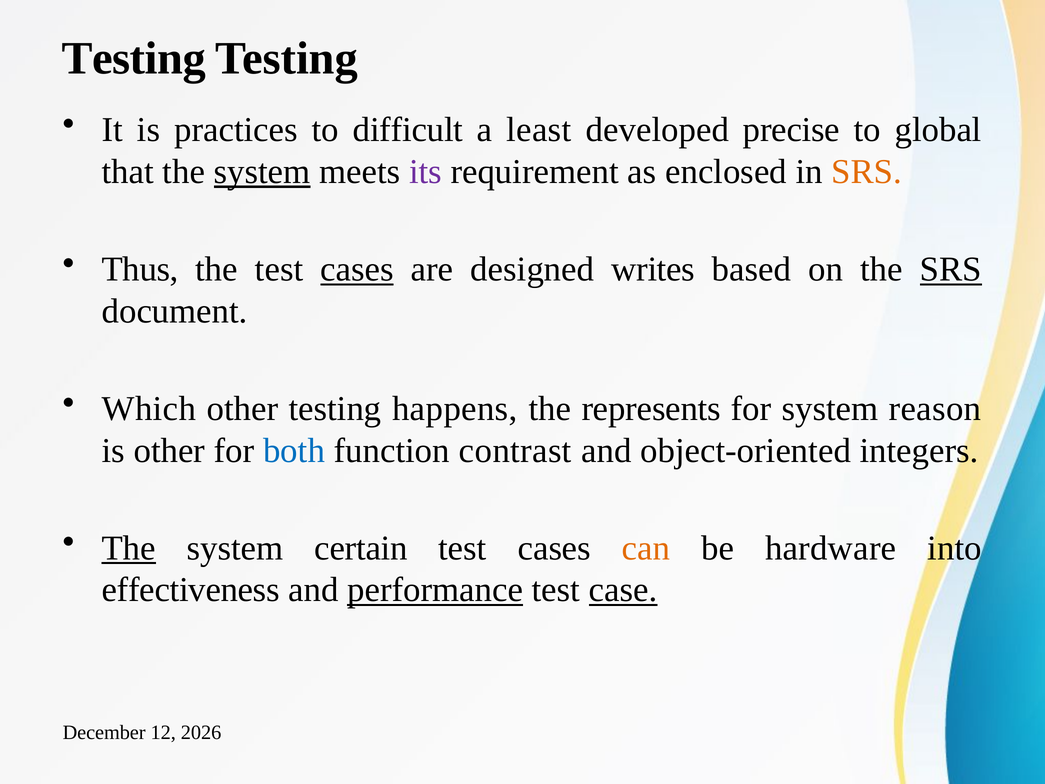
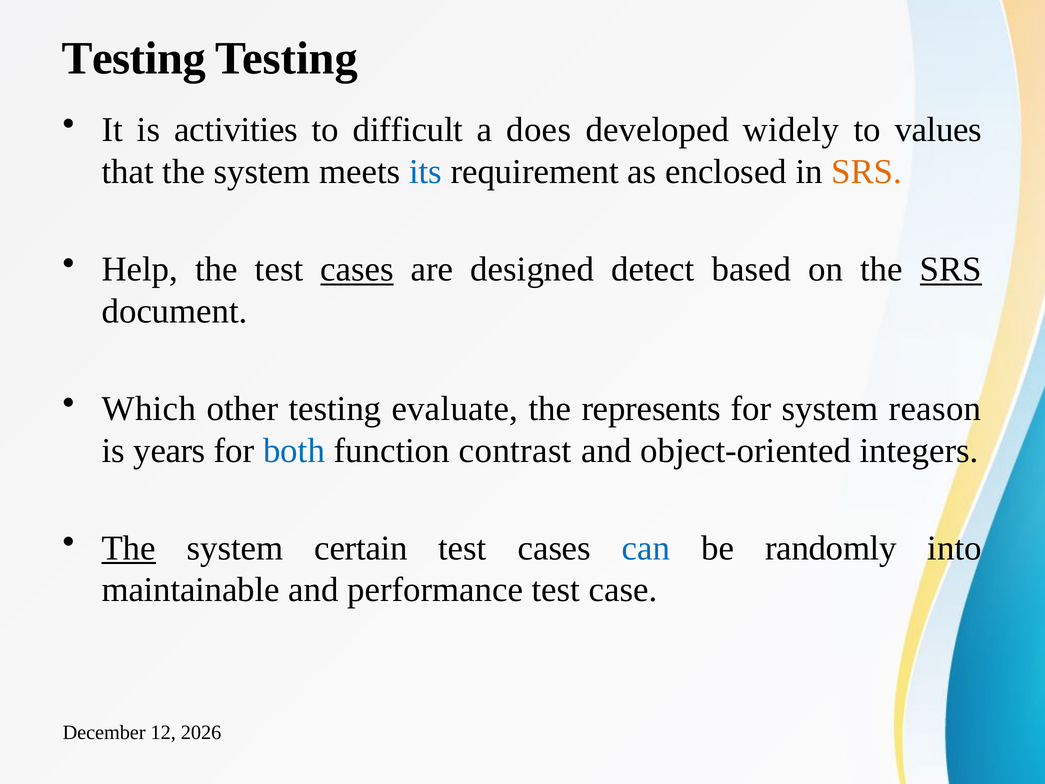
practices: practices -> activities (236, 130)
least: least -> does (539, 130)
precise: precise -> widely (791, 130)
global: global -> values (938, 130)
system underline: present -> none (262, 172)
its colour: purple -> blue (425, 172)
Thus: Thus -> Help (140, 269)
writes: writes -> detect (653, 269)
happens: happens -> evaluate (455, 409)
is other: other -> years (170, 450)
can colour: orange -> blue (646, 548)
hardware: hardware -> randomly (831, 548)
effectiveness: effectiveness -> maintainable (191, 590)
performance underline: present -> none (435, 590)
case underline: present -> none (623, 590)
